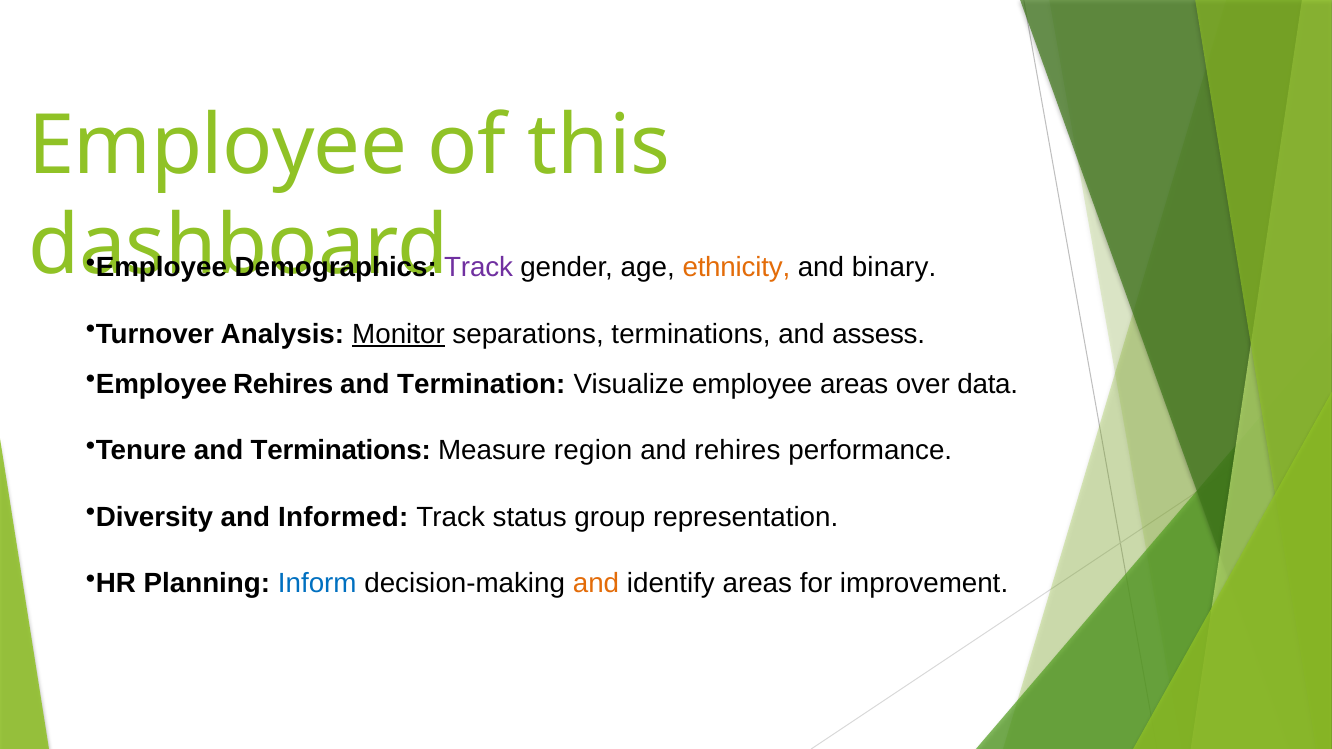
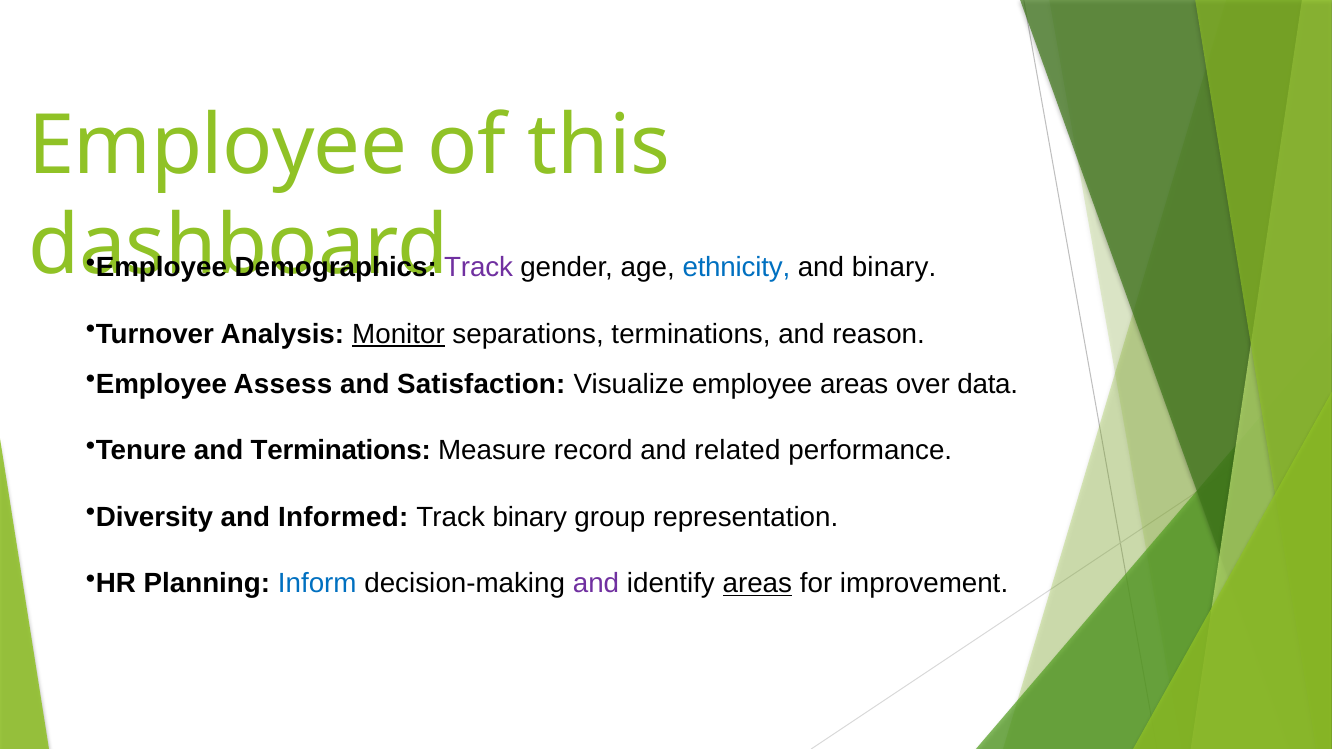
ethnicity colour: orange -> blue (736, 267)
assess: assess -> reason (879, 334)
Employee Rehires: Rehires -> Assess (283, 384)
Termination: Termination -> Satisfaction (481, 384)
region: region -> record (593, 451)
and rehires: rehires -> related (737, 451)
Track status: status -> binary (530, 517)
and colour: orange -> purple (596, 584)
areas underline: none -> present (757, 584)
